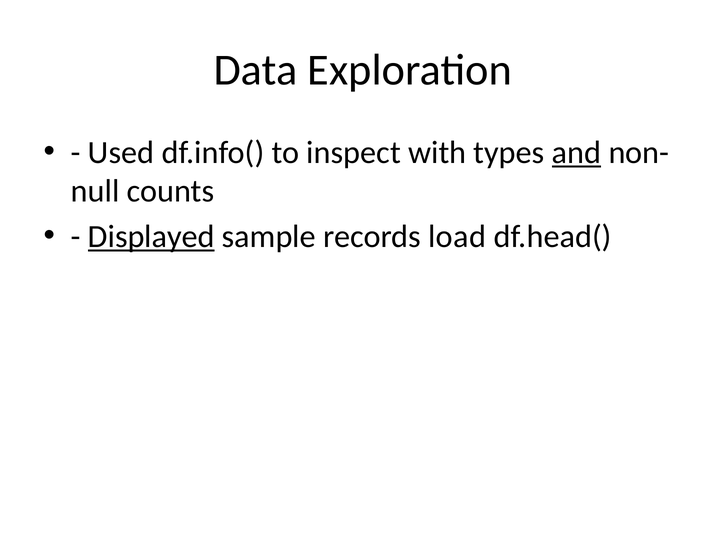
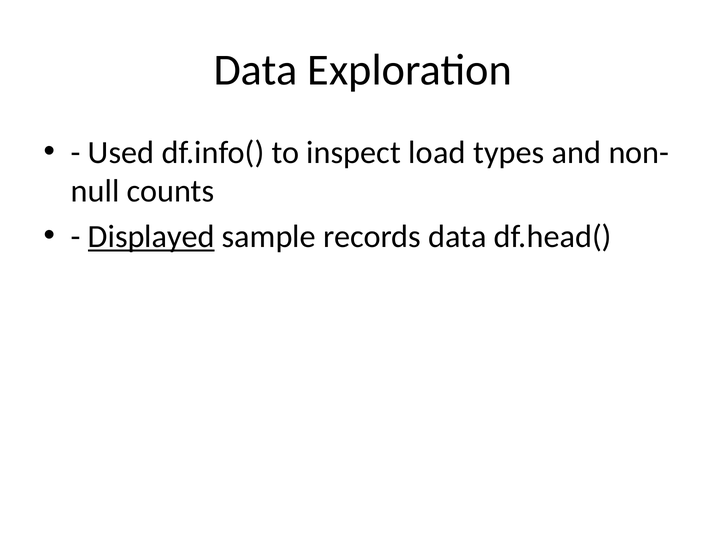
with: with -> load (437, 152)
and underline: present -> none (577, 152)
records load: load -> data (457, 236)
